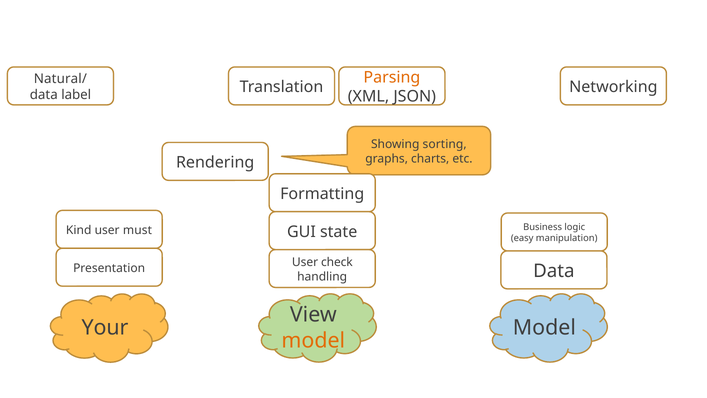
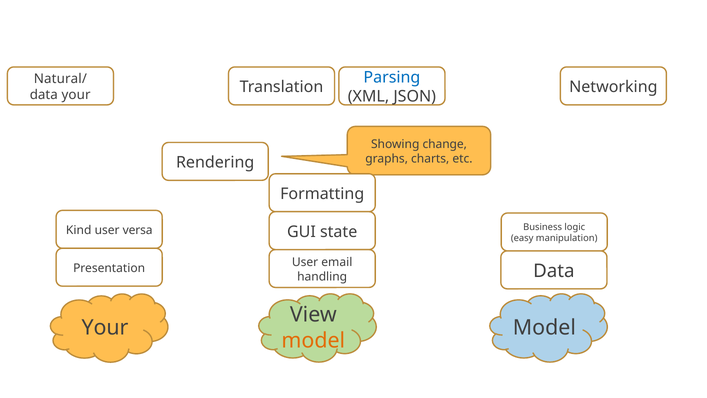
Parsing colour: orange -> blue (392, 77)
data label: label -> your (76, 95)
sorting: sorting -> change (445, 144)
must: must -> versa (138, 230)
check: check -> email (337, 262)
